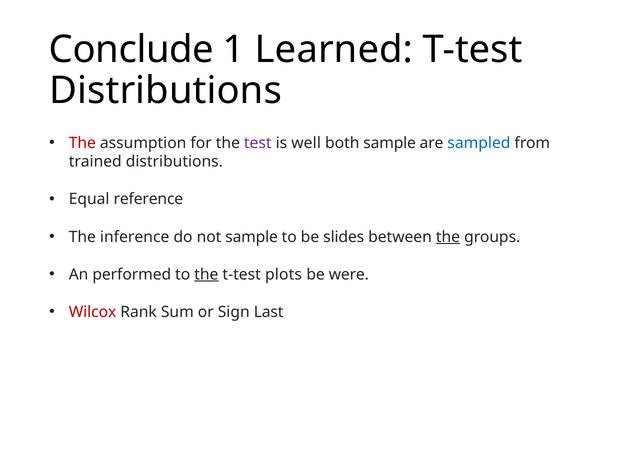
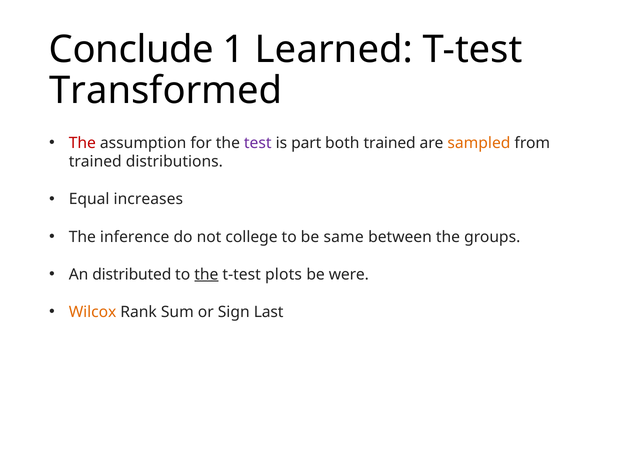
Distributions: Distributions -> Transformed (166, 91)
well: well -> part (306, 143)
both sample: sample -> trained (390, 143)
sampled colour: blue -> orange (479, 143)
reference: reference -> increases (148, 200)
not sample: sample -> college (252, 237)
slides: slides -> same (344, 237)
the underline: present -> none (448, 237)
performed: performed -> distributed (132, 275)
Wilcox colour: red -> orange (93, 312)
